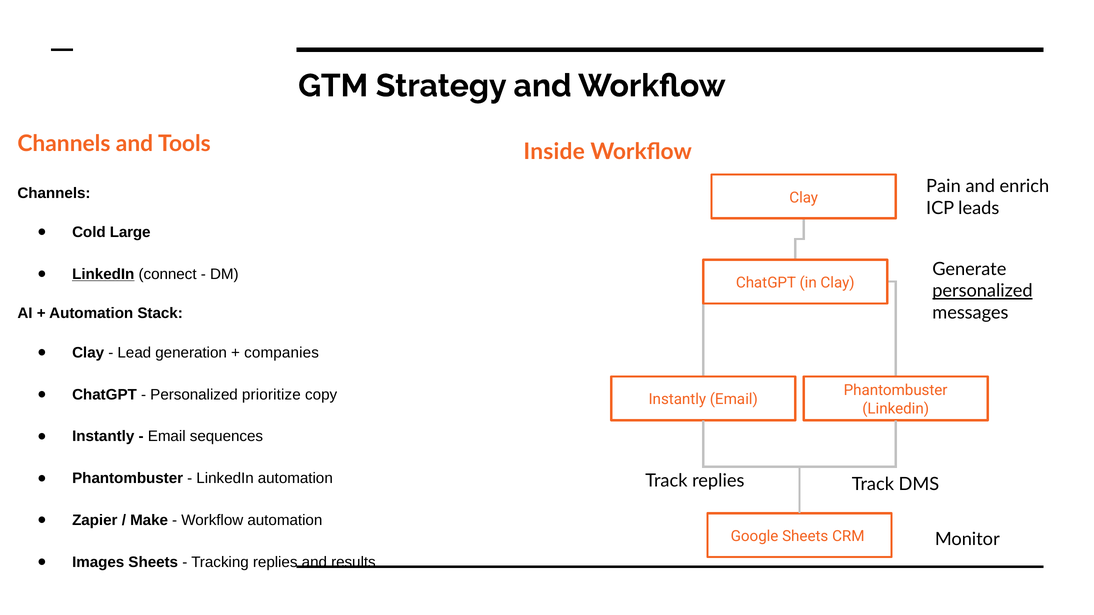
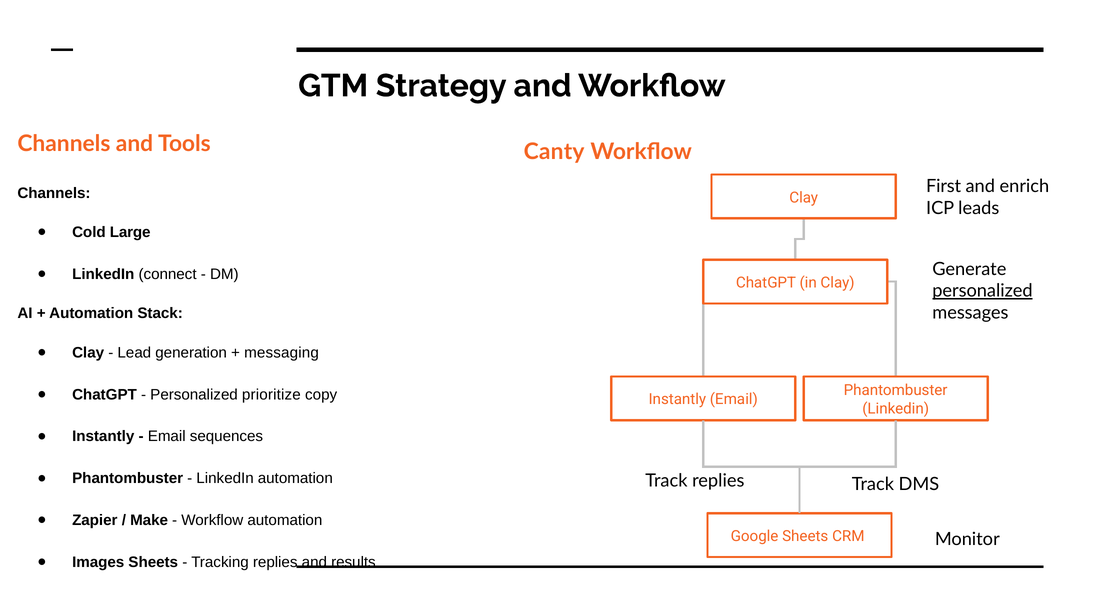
Inside: Inside -> Canty (554, 152)
Pain: Pain -> First (944, 186)
LinkedIn underline: present -> none (103, 274)
companies: companies -> messaging (282, 353)
